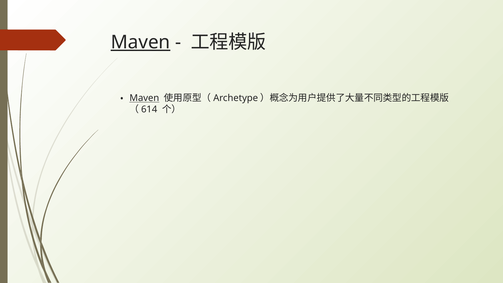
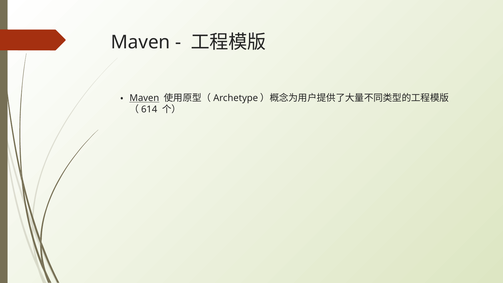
Maven underline: present -> none (141, 42)
